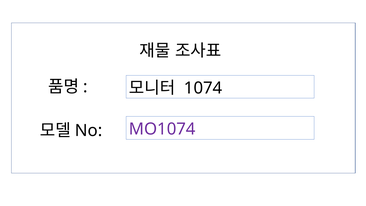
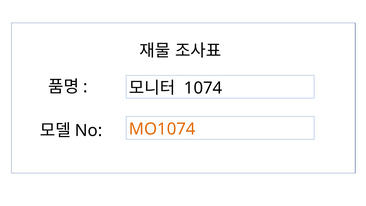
MO1074 colour: purple -> orange (162, 129)
